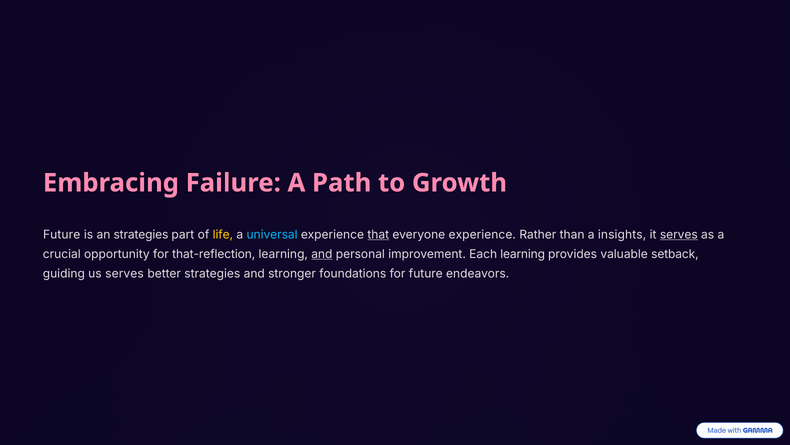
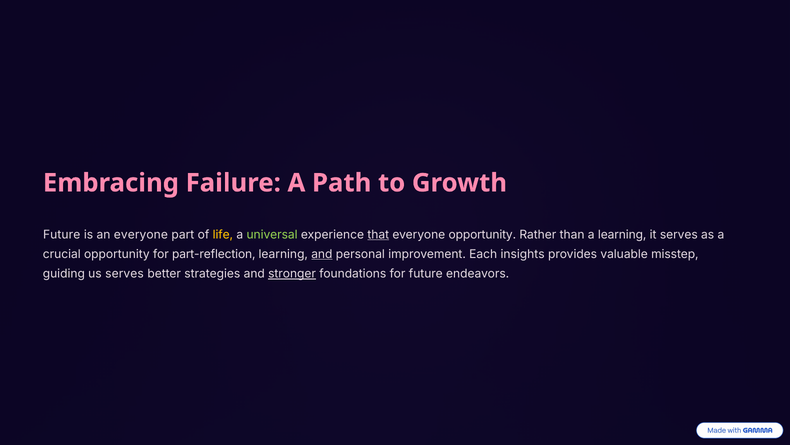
an strategies: strategies -> everyone (141, 234)
universal colour: light blue -> light green (272, 234)
everyone experience: experience -> opportunity (482, 234)
a insights: insights -> learning (622, 234)
serves underline: present -> none (679, 234)
that-reflection: that-reflection -> part-reflection (214, 254)
Each learning: learning -> insights (523, 254)
setback: setback -> misstep (675, 254)
stronger underline: none -> present (292, 273)
